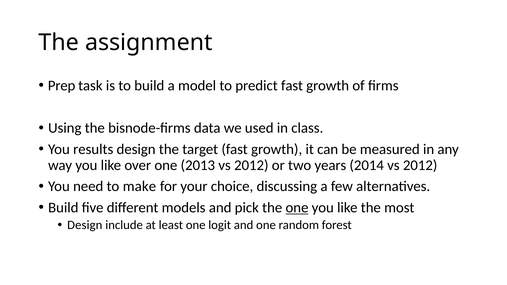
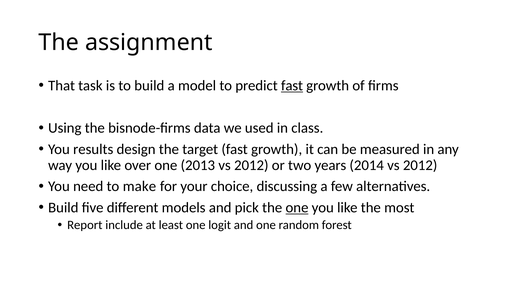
Prep: Prep -> That (62, 86)
fast underline: none -> present (292, 86)
Design: Design -> Report (85, 225)
